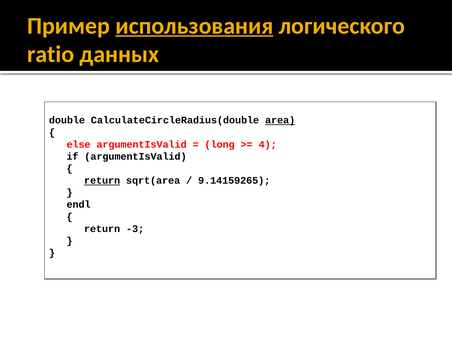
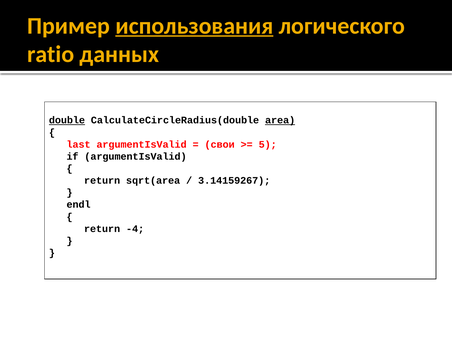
double underline: none -> present (67, 120)
else: else -> last (79, 144)
long: long -> свои (220, 144)
4: 4 -> 5 (268, 144)
return underline: present -> none (102, 181)
9.14159265: 9.14159265 -> 3.14159267 (234, 181)
-3: -3 -> -4 (135, 229)
